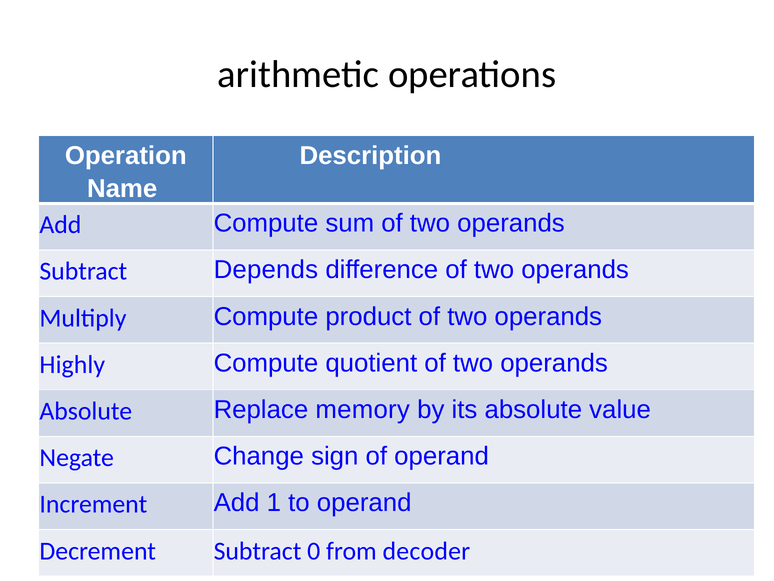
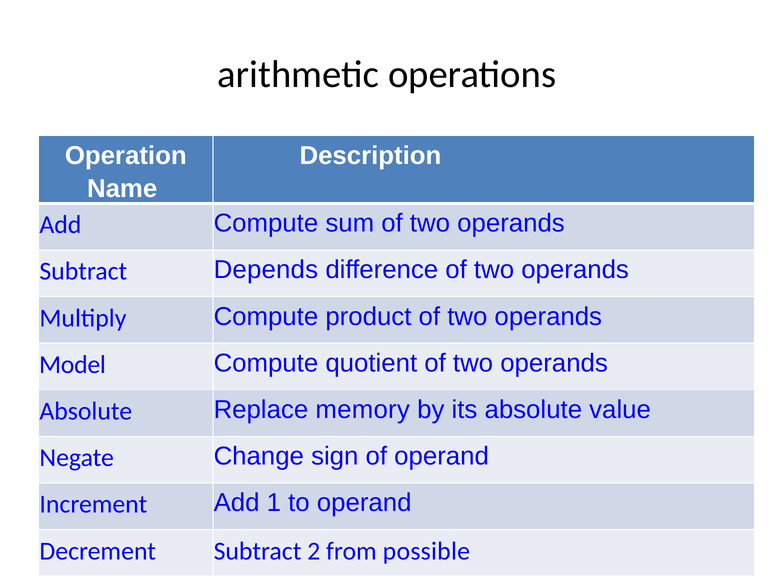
Highly: Highly -> Model (72, 364)
0: 0 -> 2 (314, 551)
decoder: decoder -> possible (426, 551)
